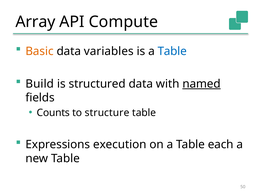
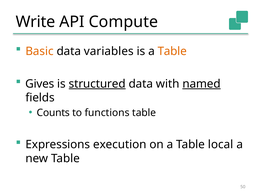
Array: Array -> Write (35, 22)
Table colour: blue -> orange (172, 51)
Build: Build -> Gives (40, 84)
structured underline: none -> present (97, 84)
structure: structure -> functions (107, 113)
each: each -> local (221, 144)
